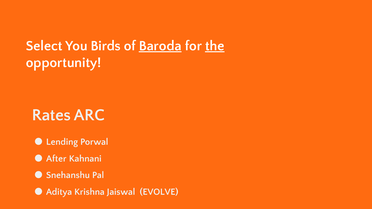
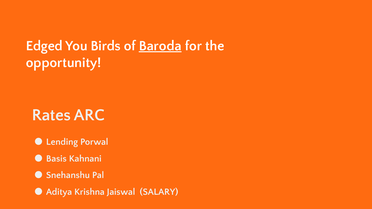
Select: Select -> Edged (44, 46)
the underline: present -> none (215, 46)
After: After -> Basis (56, 159)
EVOLVE: EVOLVE -> SALARY (159, 192)
